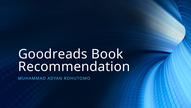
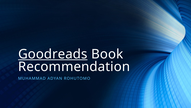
Goodreads underline: none -> present (53, 54)
